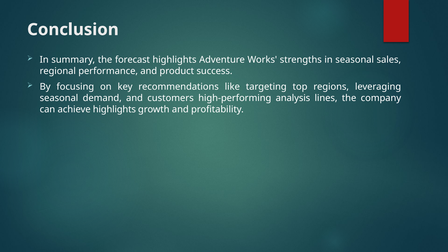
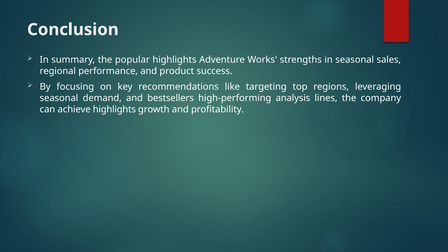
forecast: forecast -> popular (132, 60)
customers: customers -> bestsellers (171, 98)
